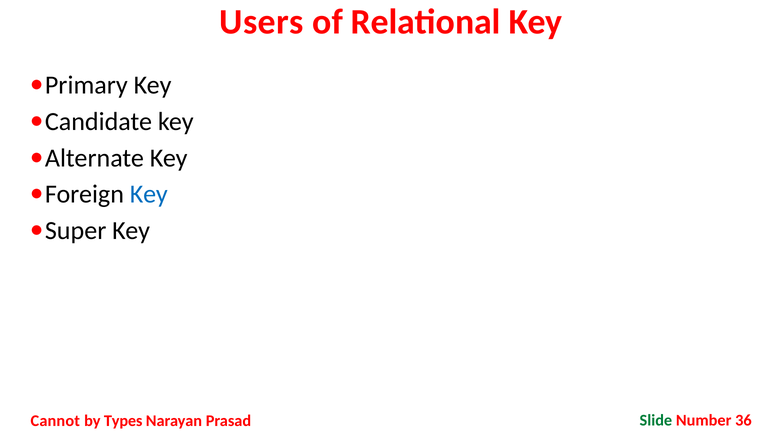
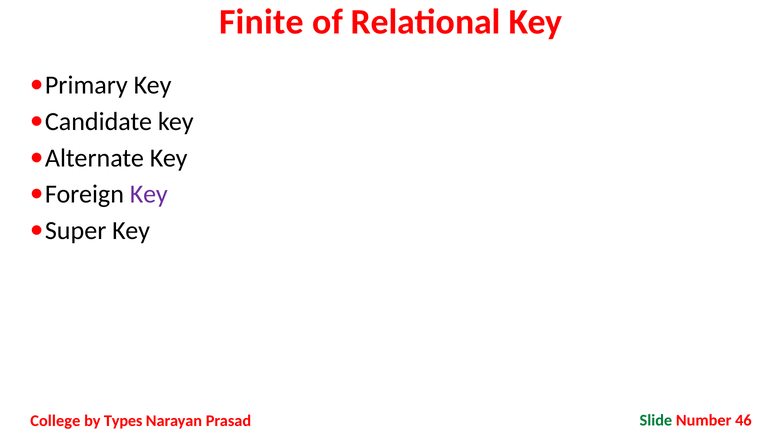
Users: Users -> Finite (261, 22)
Key colour: blue -> purple (149, 194)
Cannot: Cannot -> College (55, 421)
36: 36 -> 46 (743, 420)
